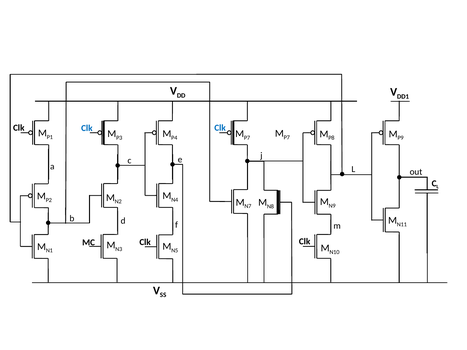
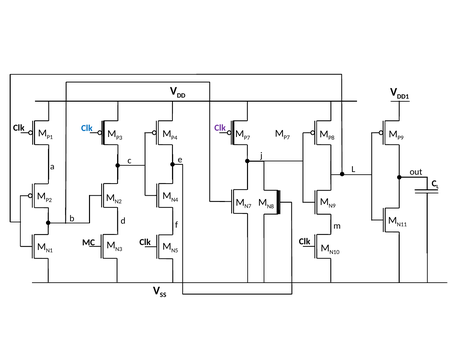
Clk colour: blue -> purple (220, 128)
